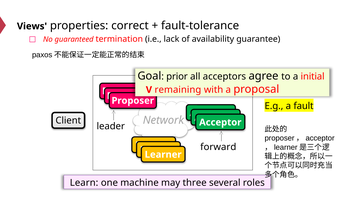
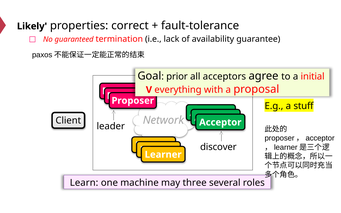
Views: Views -> Likely (32, 26)
remaining: remaining -> everything (178, 90)
fault: fault -> stuff (304, 106)
forward: forward -> discover (218, 147)
